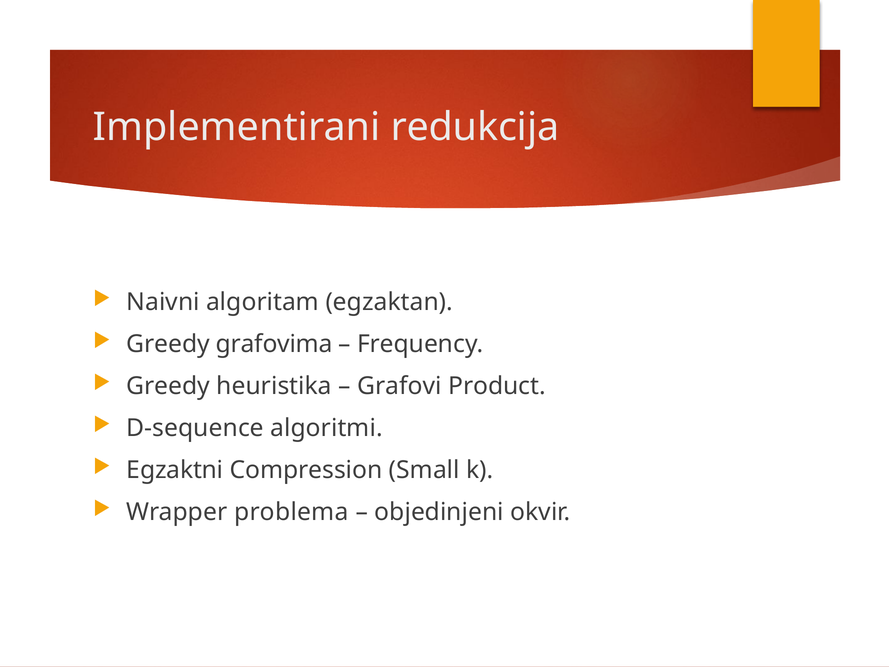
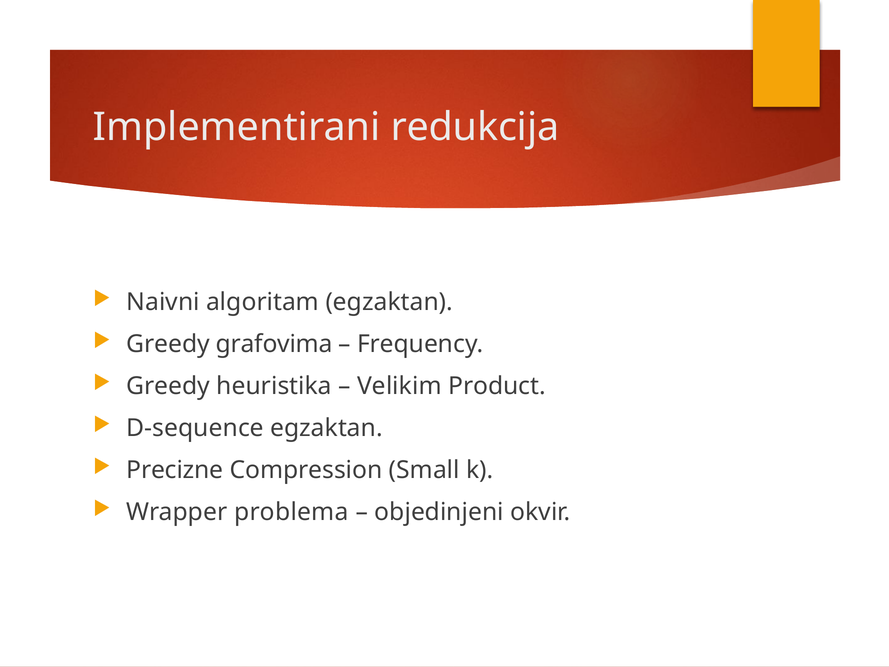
Grafovi: Grafovi -> Velikim (399, 386)
D-sequence algoritmi: algoritmi -> egzaktan (326, 428)
Egzaktni: Egzaktni -> Precizne (175, 470)
